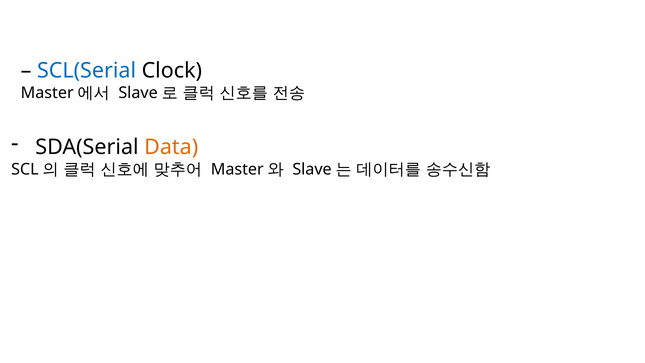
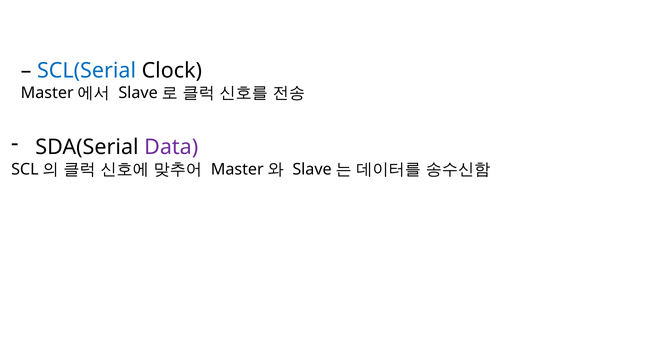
Data colour: orange -> purple (171, 147)
